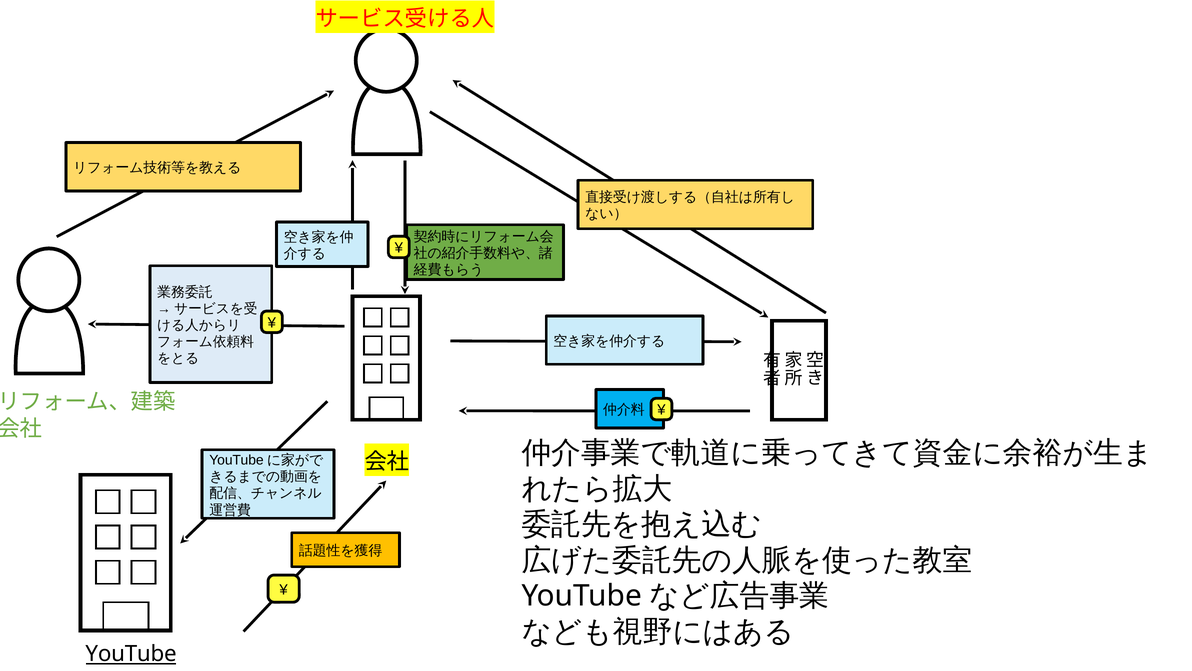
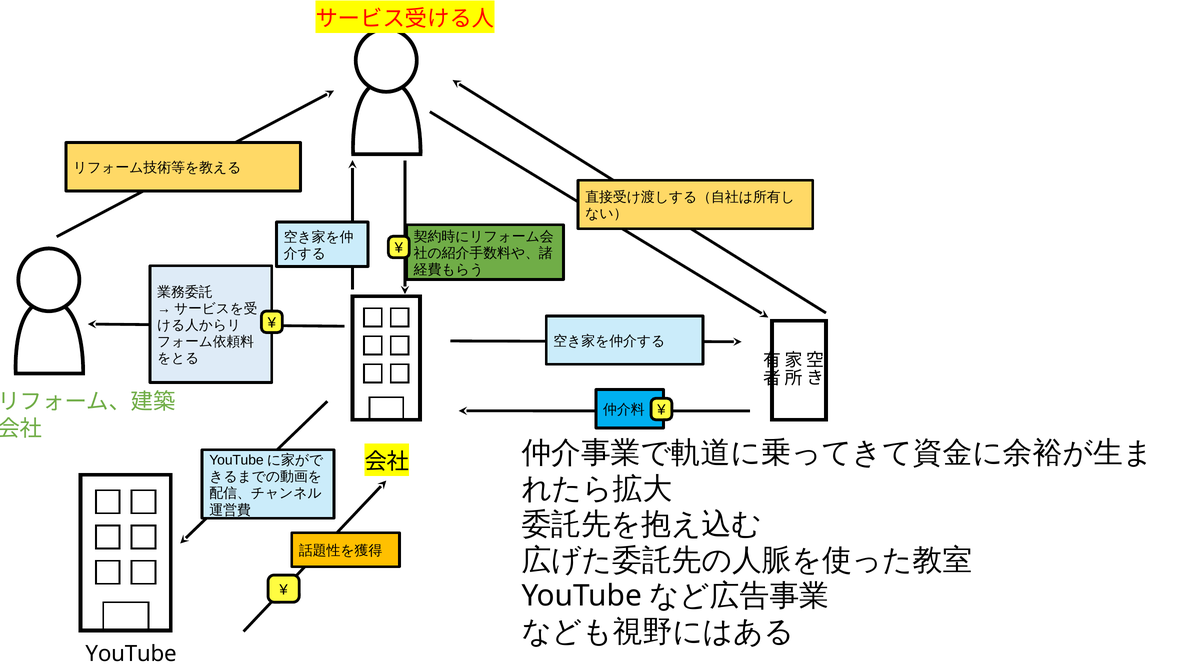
YouTube underline: present -> none (131, 654)
